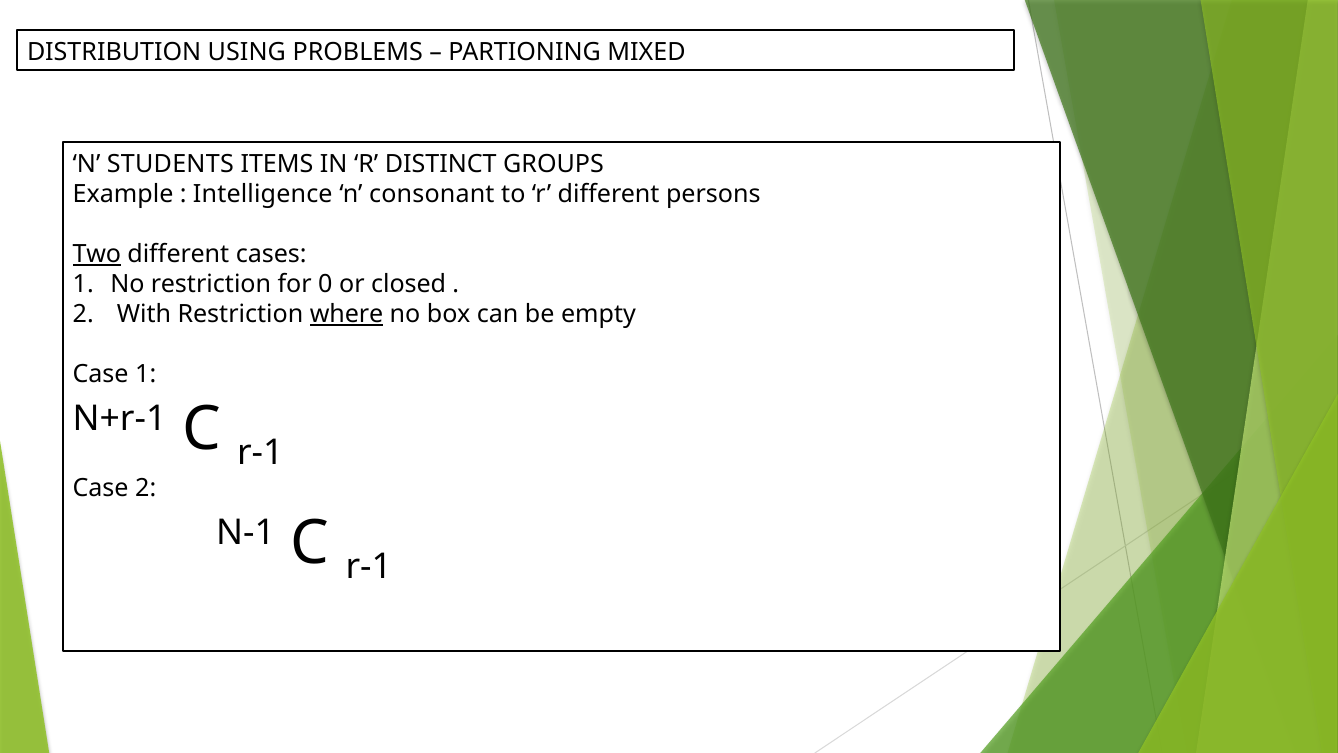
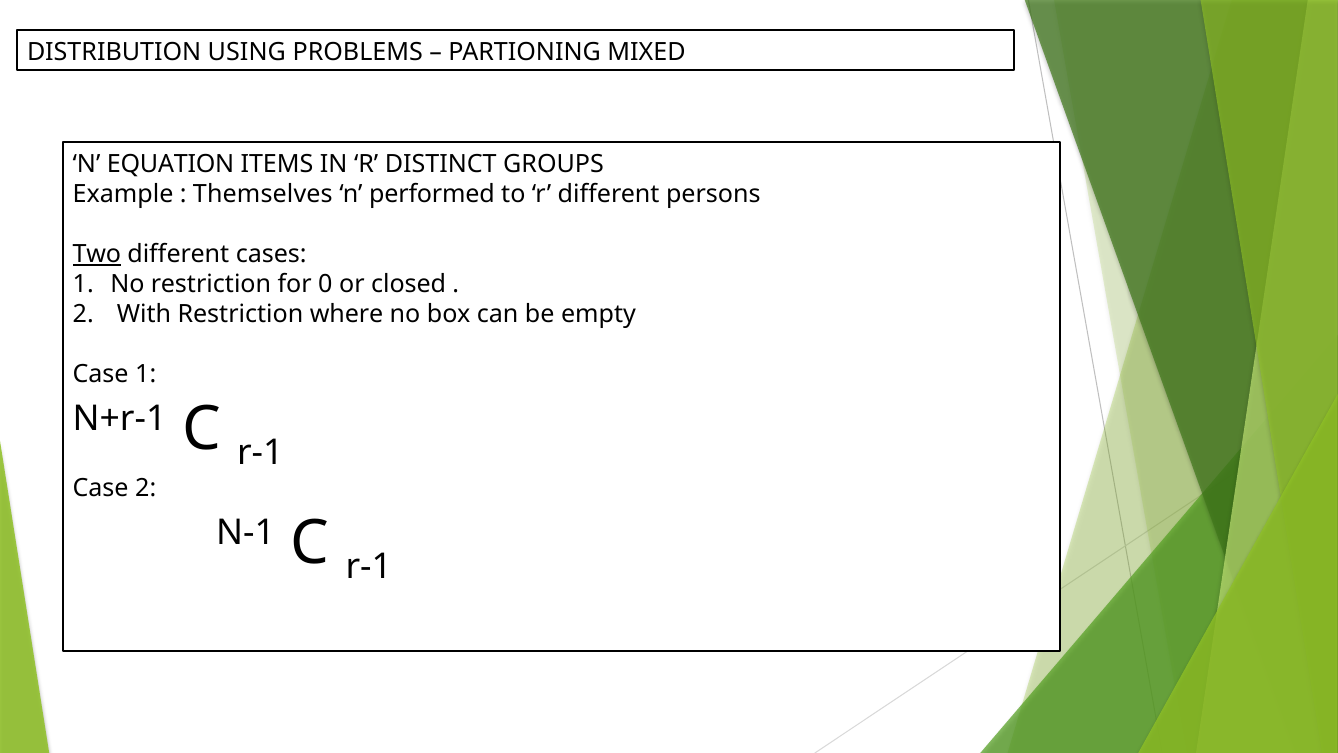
STUDENTS: STUDENTS -> EQUATION (171, 164)
Intelligence: Intelligence -> Themselves (263, 194)
consonant: consonant -> performed (432, 194)
where underline: present -> none (347, 314)
